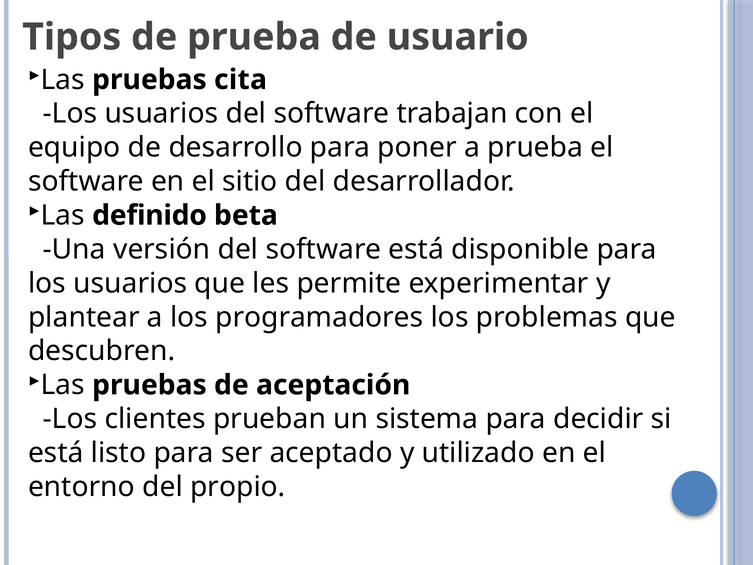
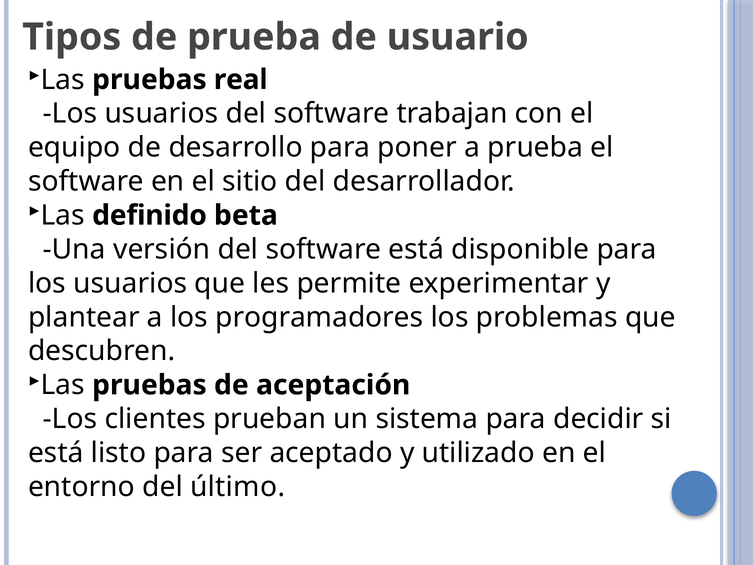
cita: cita -> real (241, 80)
propio: propio -> último (238, 487)
